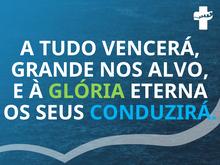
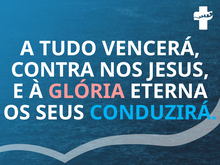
GRANDE: GRANDE -> CONTRA (52, 70)
ALVO: ALVO -> JESUS (179, 70)
GLÓRIA colour: light green -> pink (86, 91)
